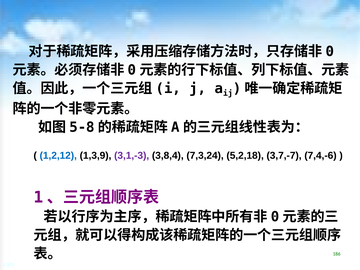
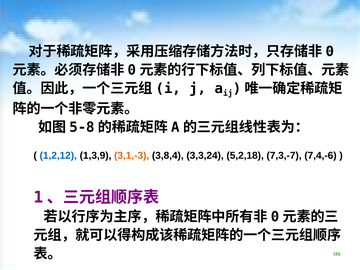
3,1,-3 colour: purple -> orange (132, 156)
7,3,24: 7,3,24 -> 3,3,24 (205, 156)
3,7,-7: 3,7,-7 -> 7,3,-7 (284, 156)
